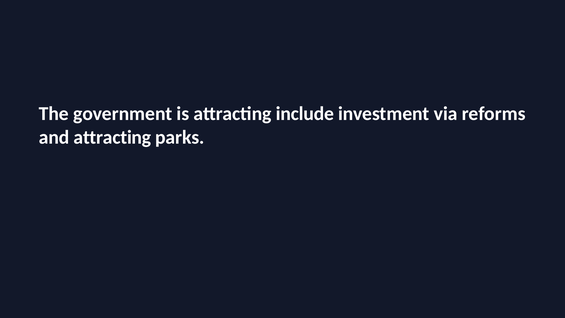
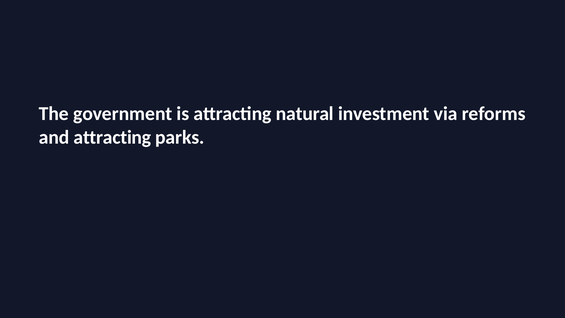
include: include -> natural (305, 114)
